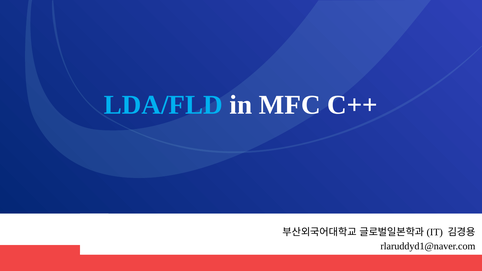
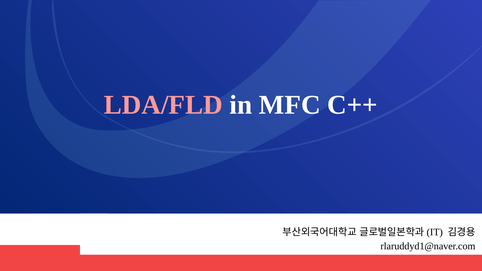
LDA/FLD colour: light blue -> pink (163, 105)
